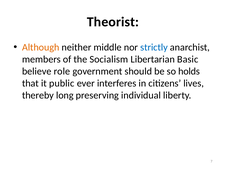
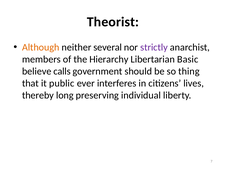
middle: middle -> several (108, 47)
strictly colour: blue -> purple (154, 47)
Socialism: Socialism -> Hierarchy (109, 59)
role: role -> calls (62, 72)
holds: holds -> thing (189, 72)
